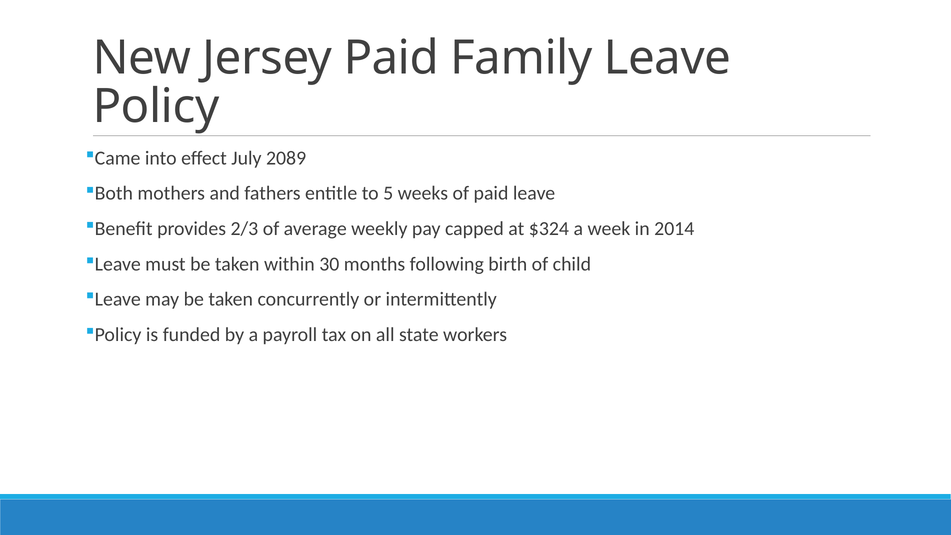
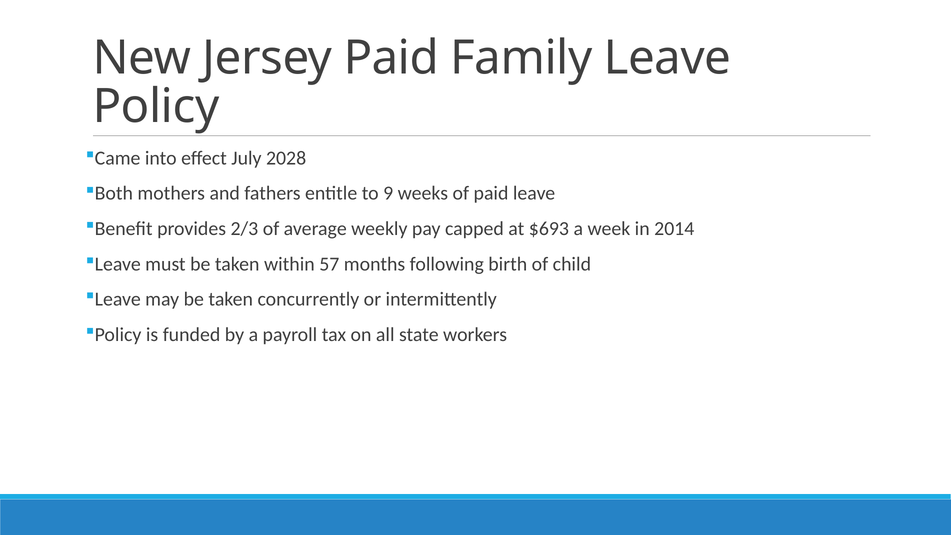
2089: 2089 -> 2028 (286, 158)
5: 5 -> 9 (388, 193)
$324: $324 -> $693 (549, 229)
30: 30 -> 57 (329, 264)
